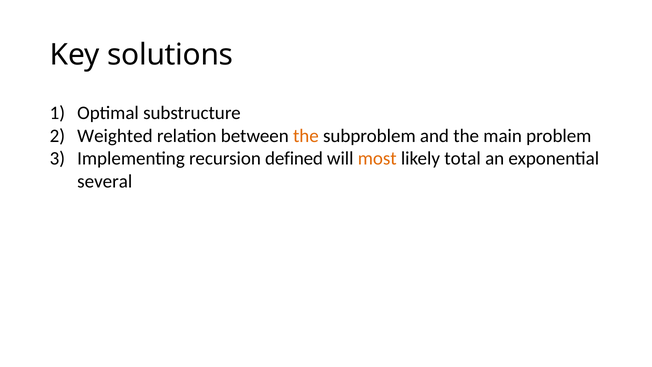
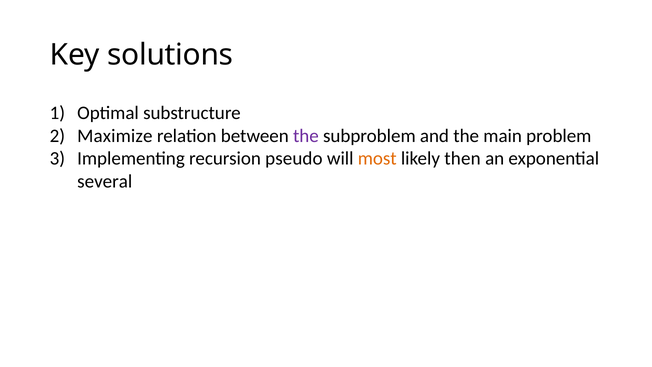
Weighted: Weighted -> Maximize (115, 136)
the colour: orange -> purple (306, 136)
defined: defined -> pseudo (294, 158)
total: total -> then (462, 158)
